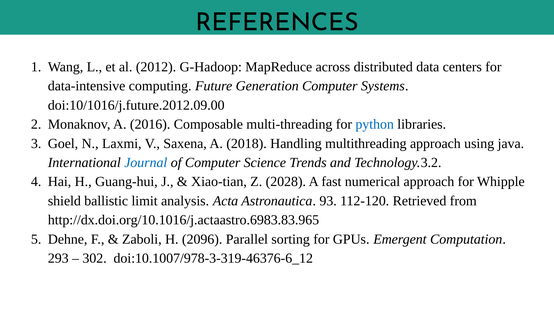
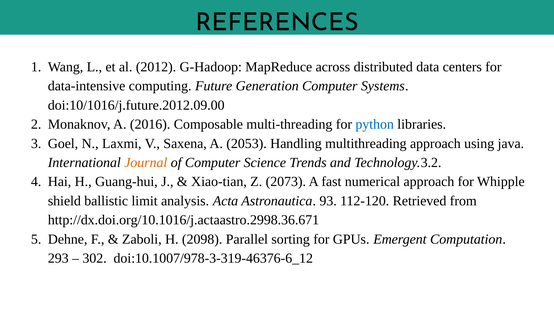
2018: 2018 -> 2053 (247, 143)
Journal colour: blue -> orange (146, 162)
2028: 2028 -> 2073 (286, 182)
http://dx.doi.org/10.1016/j.actaastro.6983.83.965: http://dx.doi.org/10.1016/j.actaastro.6983.83.965 -> http://dx.doi.org/10.1016/j.actaastro.2998.36.671 (184, 220)
2096: 2096 -> 2098 (202, 239)
